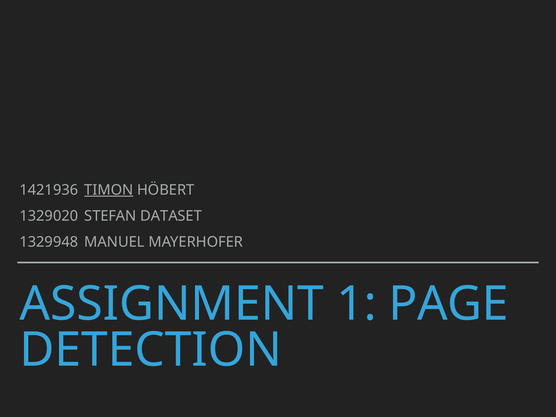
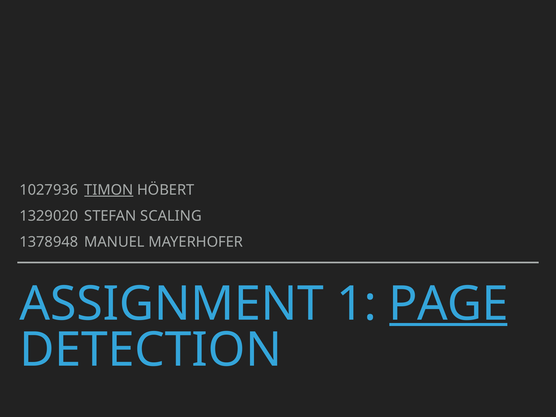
1421936: 1421936 -> 1027936 (49, 190)
DATASET: DATASET -> SCALING (171, 216)
1329948: 1329948 -> 1378948 (49, 242)
PAGE underline: none -> present (448, 304)
